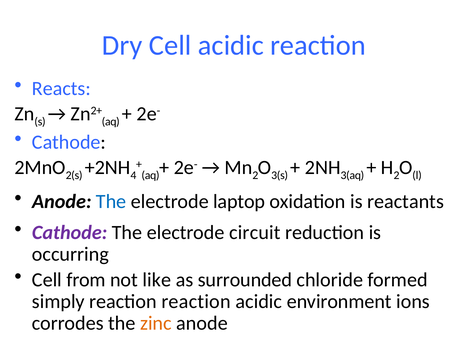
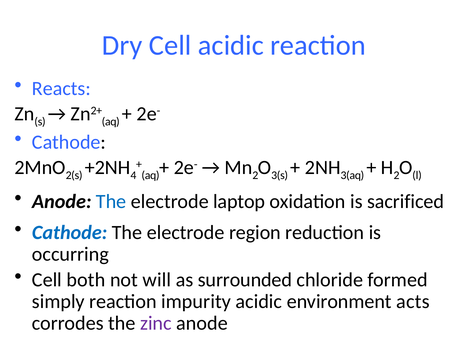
reactants: reactants -> sacrificed (406, 201)
Cathode colour: purple -> blue (70, 232)
circuit: circuit -> region (255, 232)
from: from -> both (86, 280)
like: like -> will (157, 280)
reaction reaction: reaction -> impurity (196, 302)
ions: ions -> acts (413, 302)
zinc colour: orange -> purple (156, 323)
